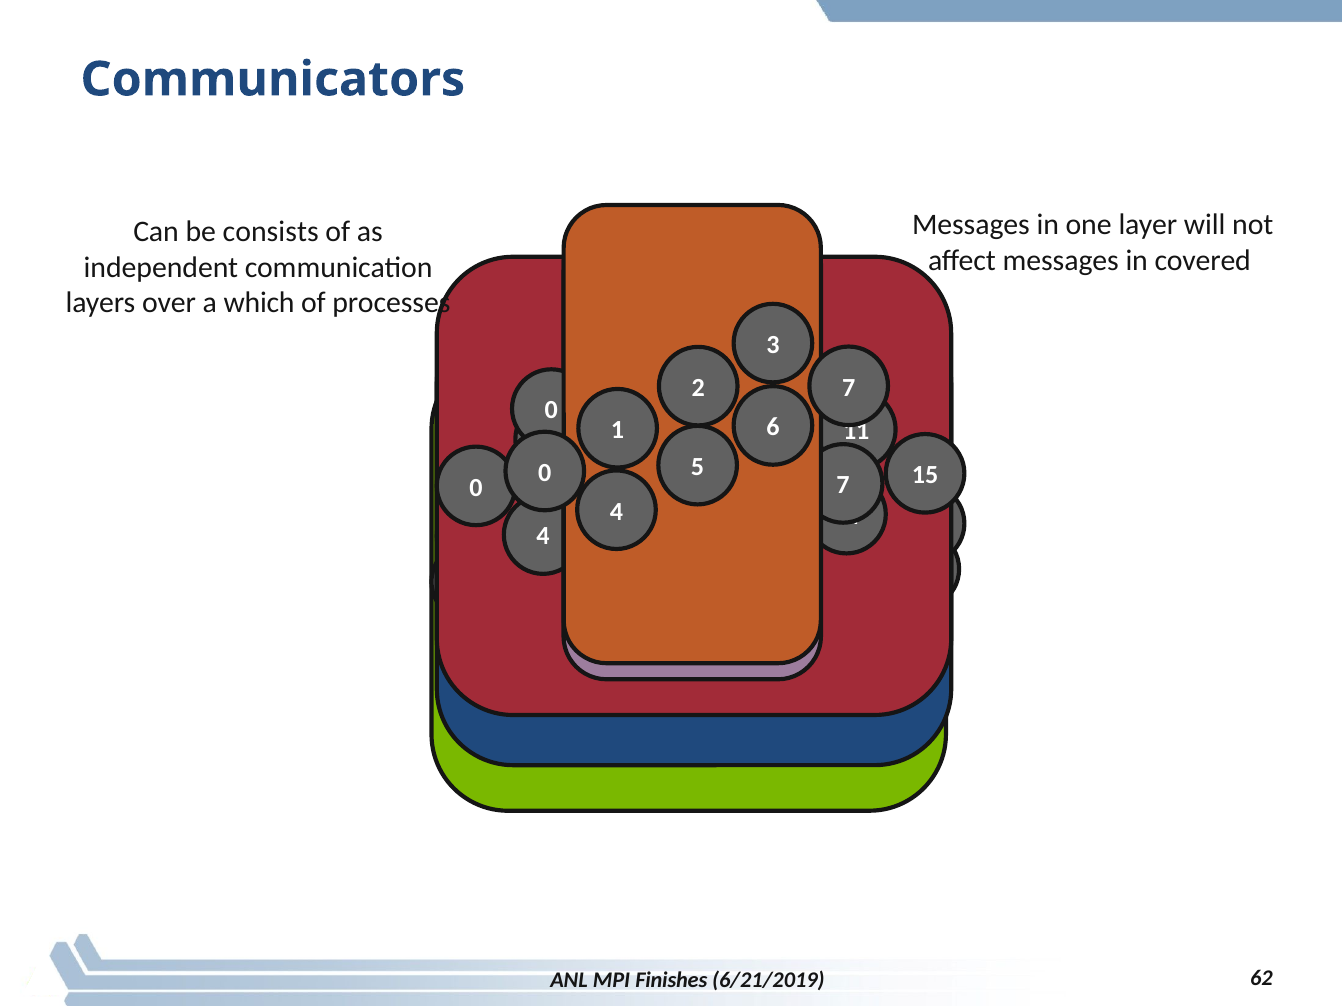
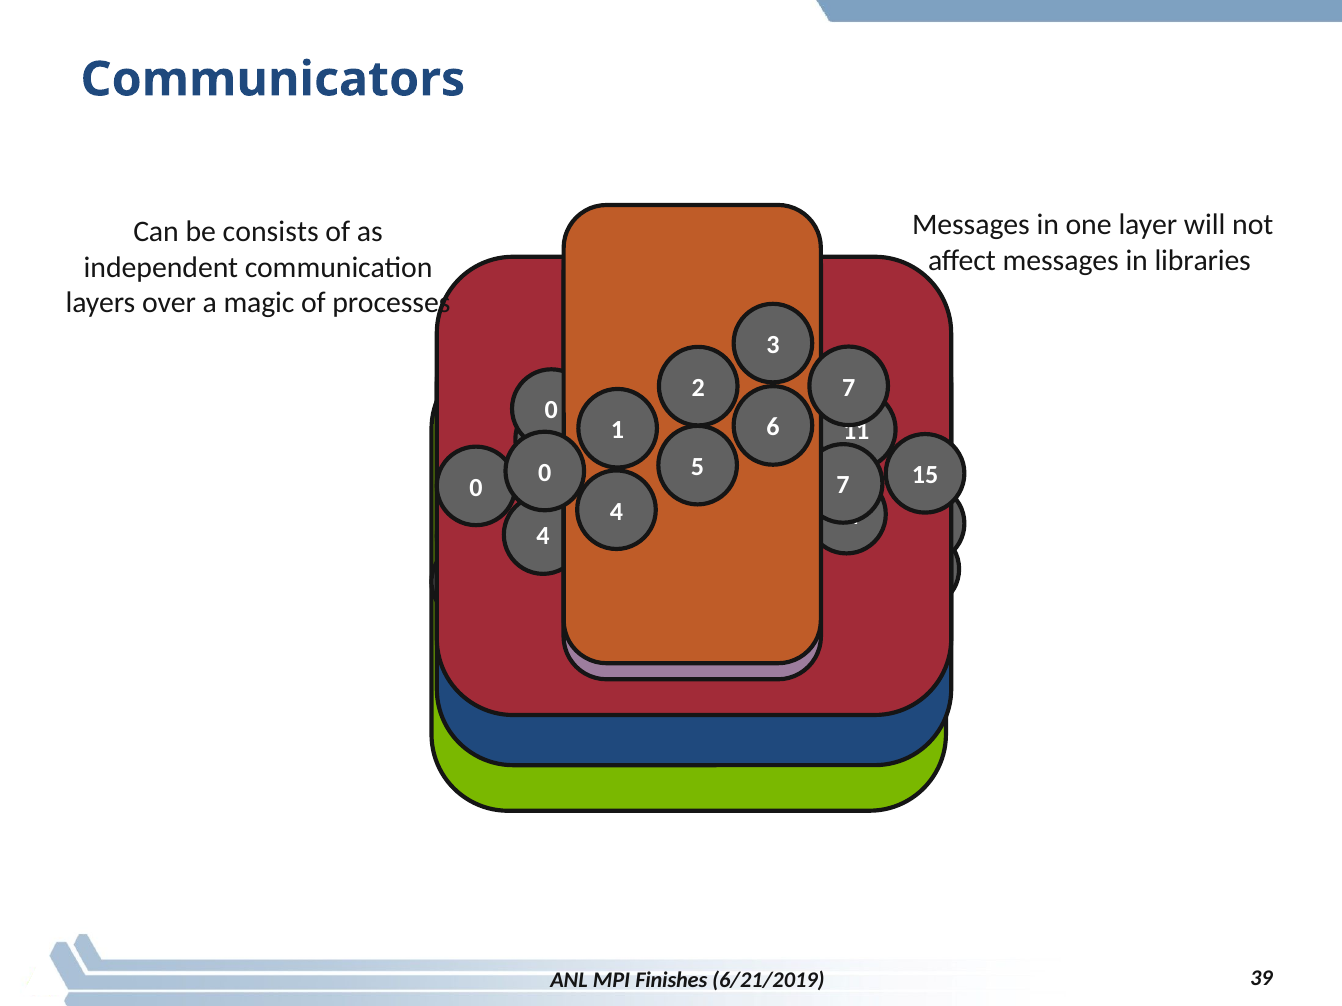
covered: covered -> libraries (1203, 261)
which: which -> magic (259, 303)
62: 62 -> 39 (1261, 979)
